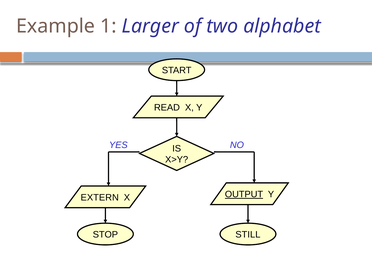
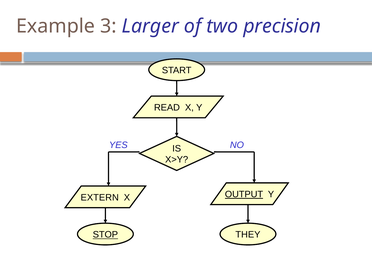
1: 1 -> 3 (108, 26)
alphabet: alphabet -> precision (282, 26)
STOP underline: none -> present (105, 235)
STILL: STILL -> THEY (248, 235)
